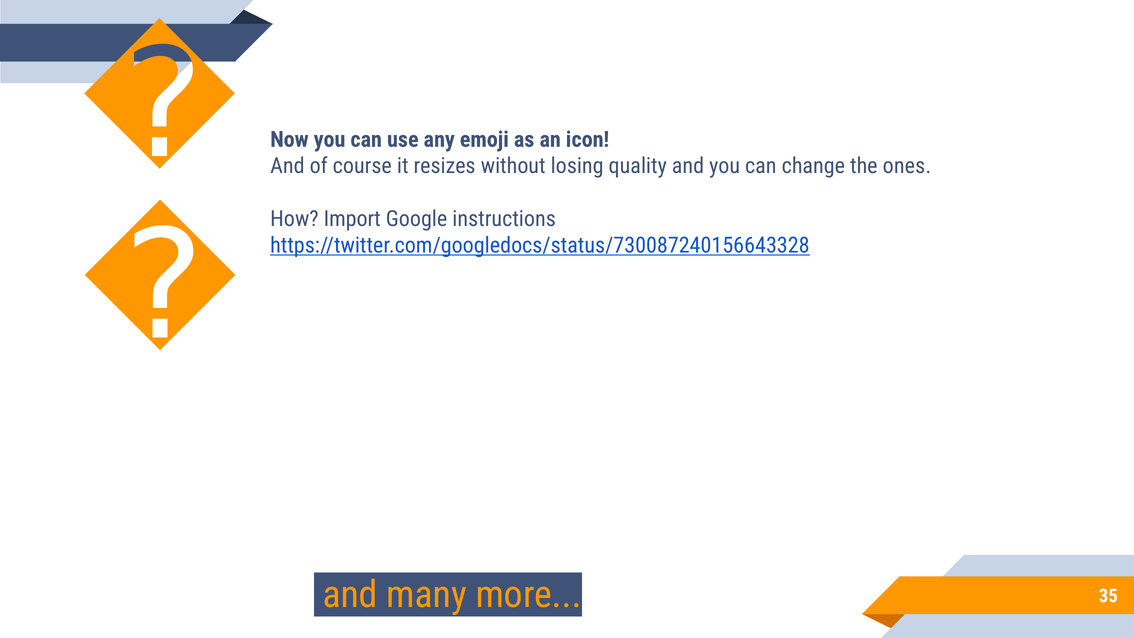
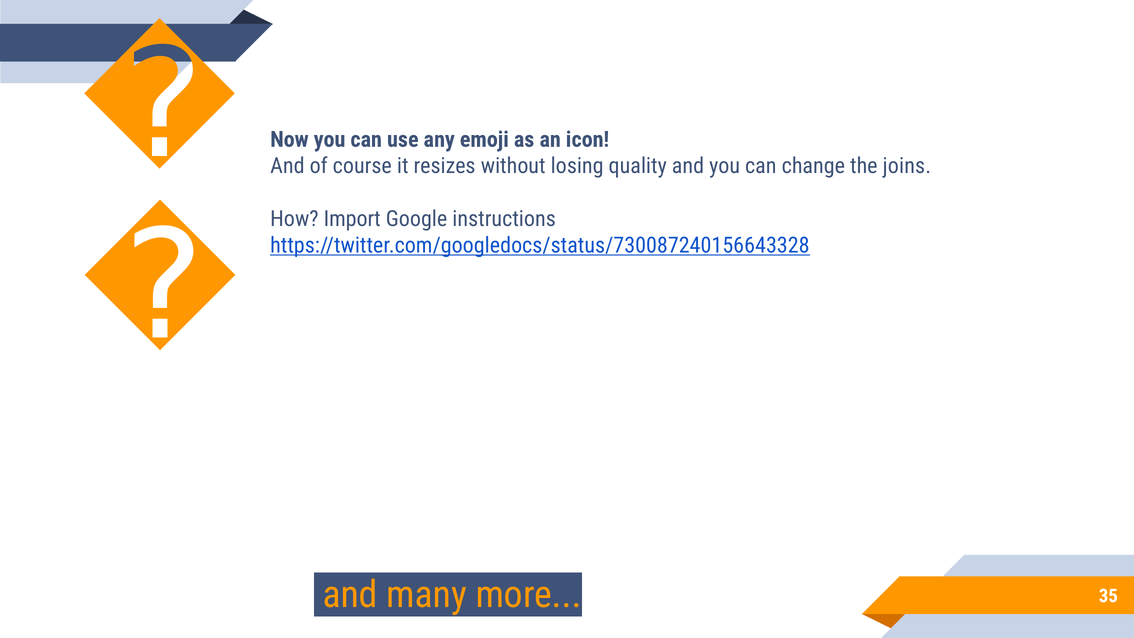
ones: ones -> joins (907, 166)
